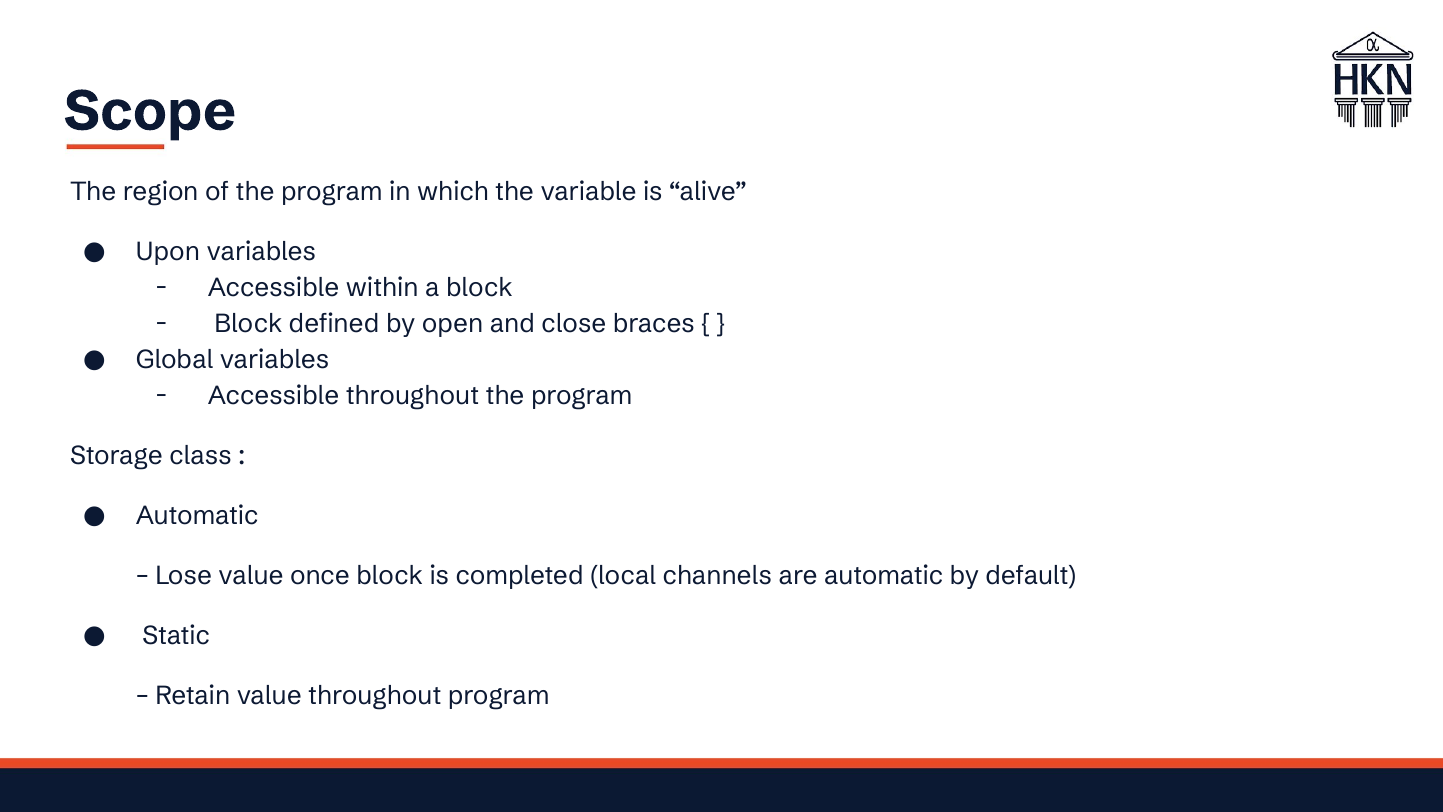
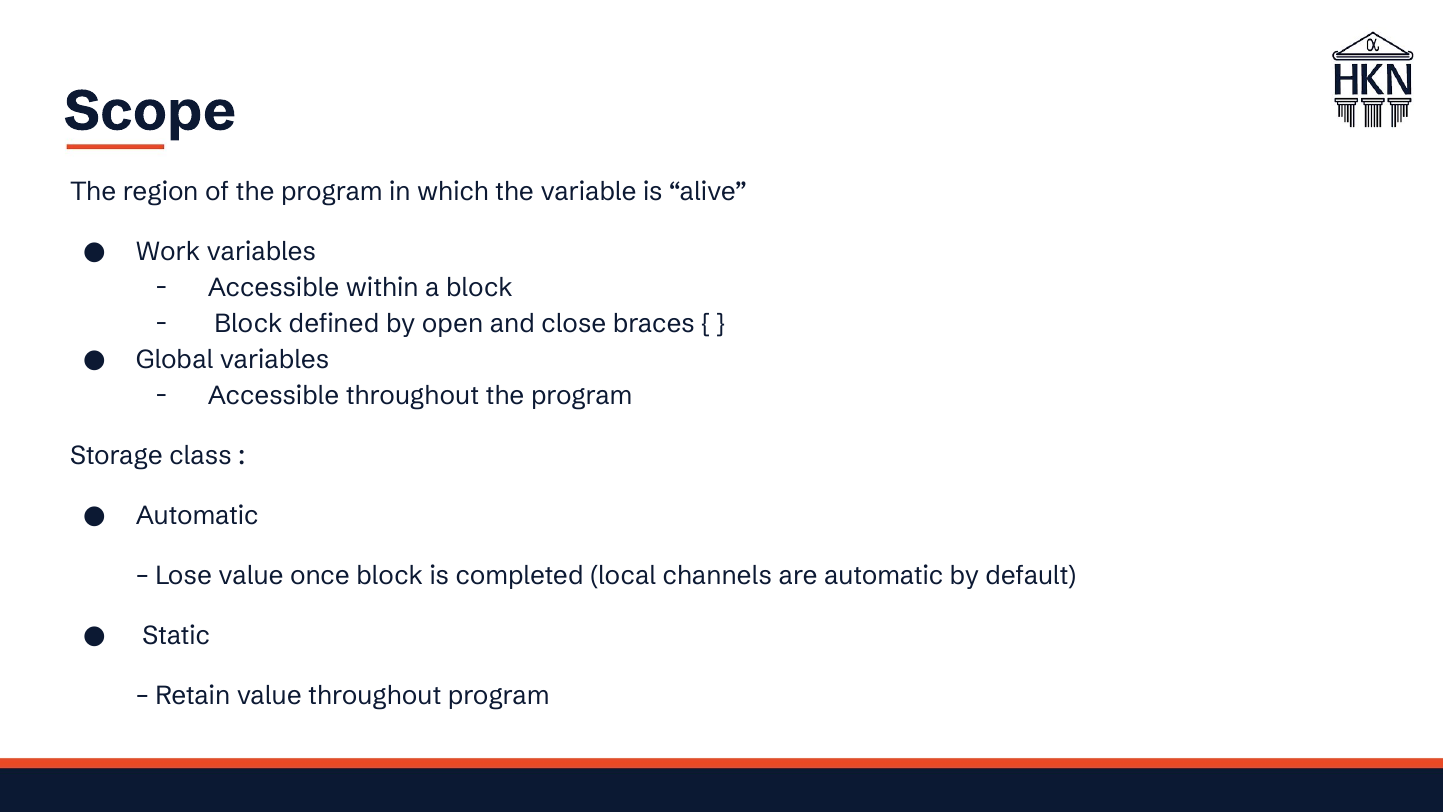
Upon: Upon -> Work (168, 252)
